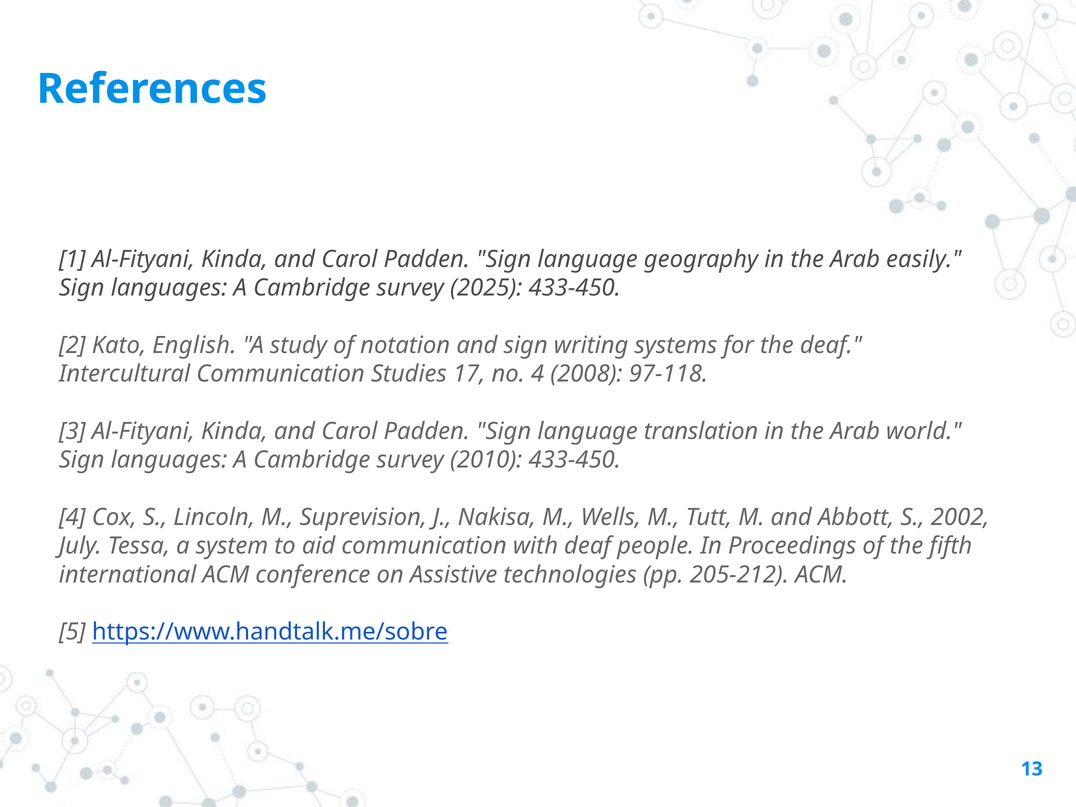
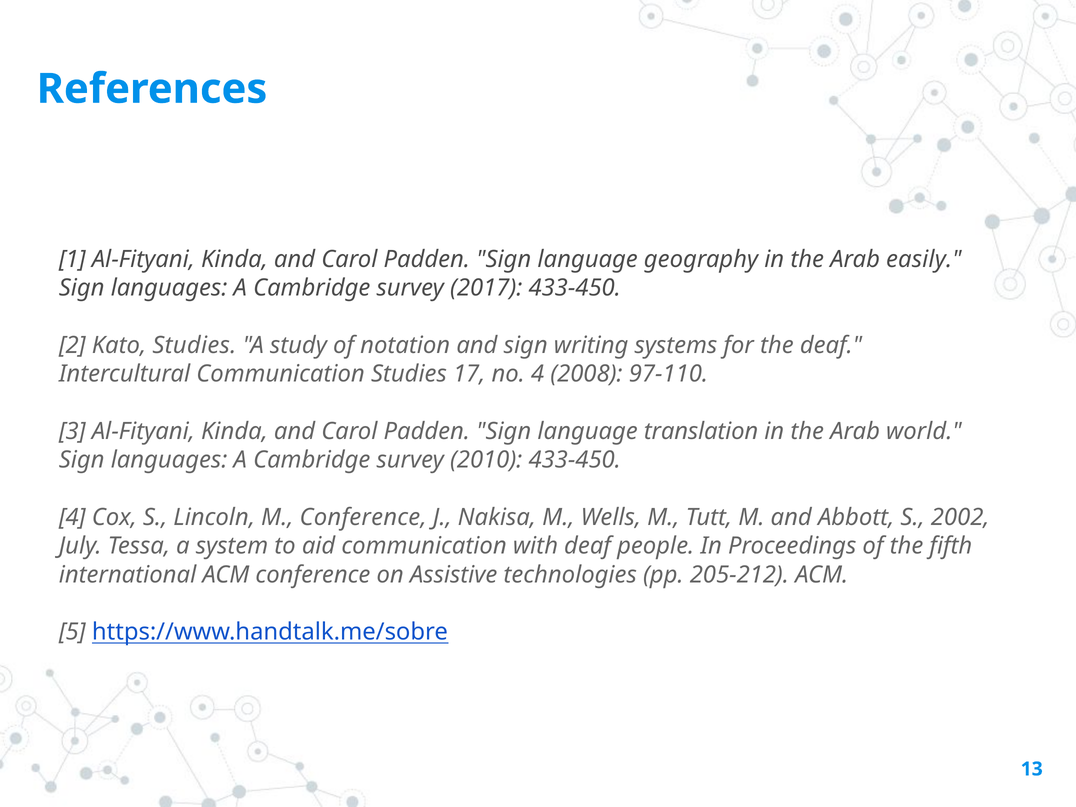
2025: 2025 -> 2017 (486, 288)
Kato English: English -> Studies (194, 345)
97-118: 97-118 -> 97-110 (668, 374)
M Suprevision: Suprevision -> Conference (363, 517)
